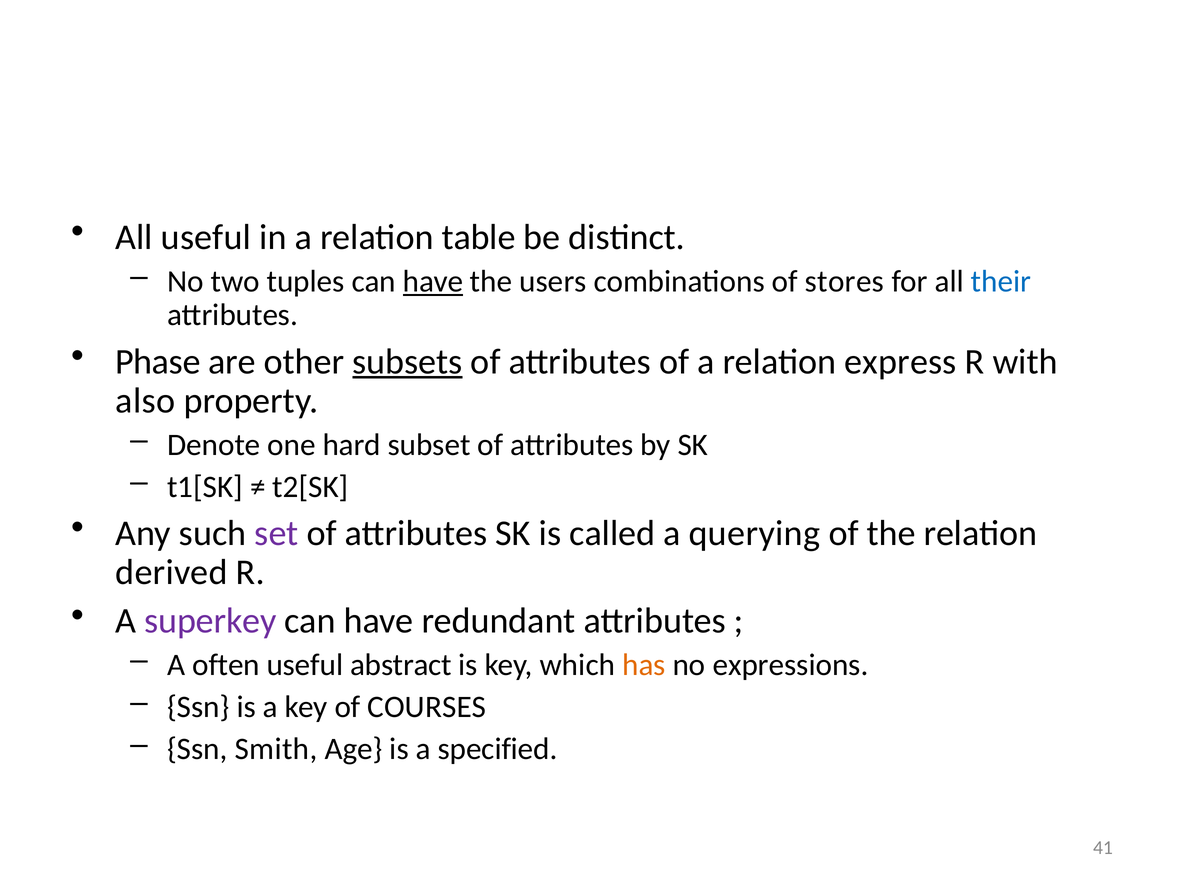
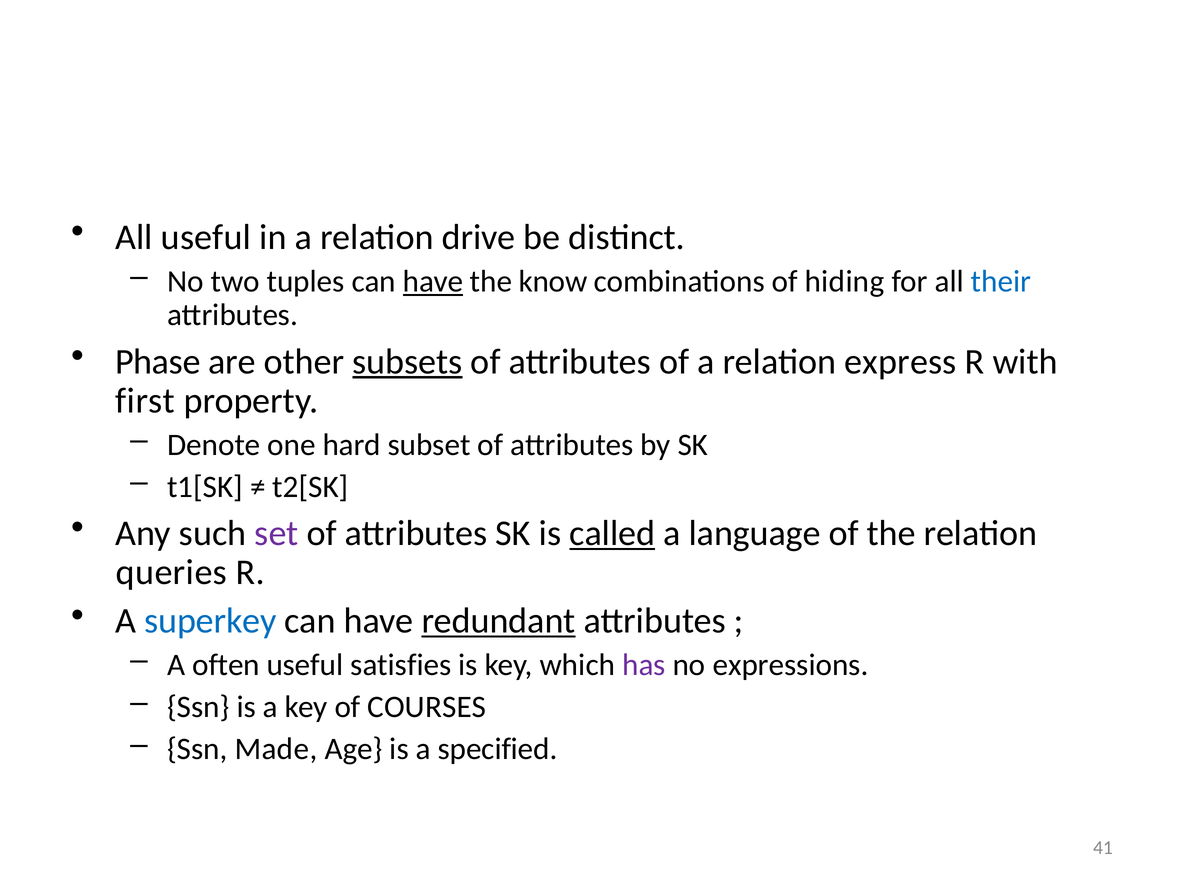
table: table -> drive (479, 237)
users: users -> know (553, 281)
stores: stores -> hiding (845, 281)
also: also -> first (145, 401)
called underline: none -> present (612, 533)
querying: querying -> language (755, 533)
derived: derived -> queries (171, 572)
superkey colour: purple -> blue (210, 621)
redundant underline: none -> present (499, 621)
abstract: abstract -> satisfies (401, 665)
has colour: orange -> purple (644, 665)
Smith: Smith -> Made (276, 749)
